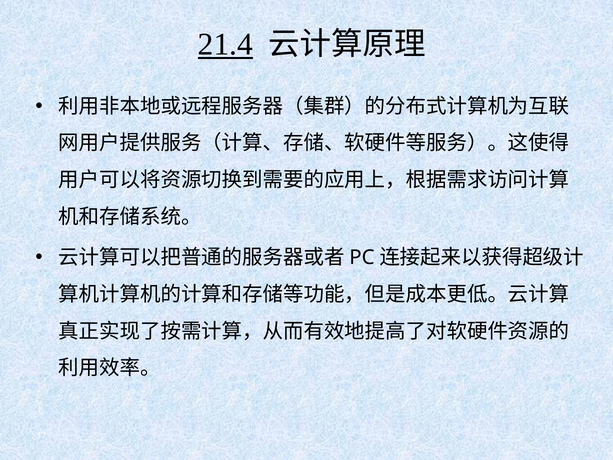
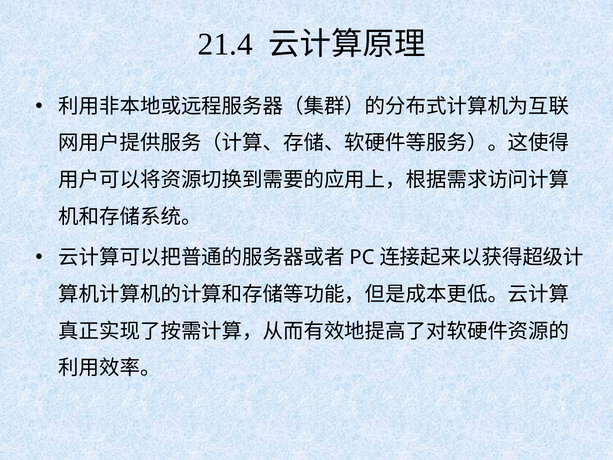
21.4 underline: present -> none (225, 45)
